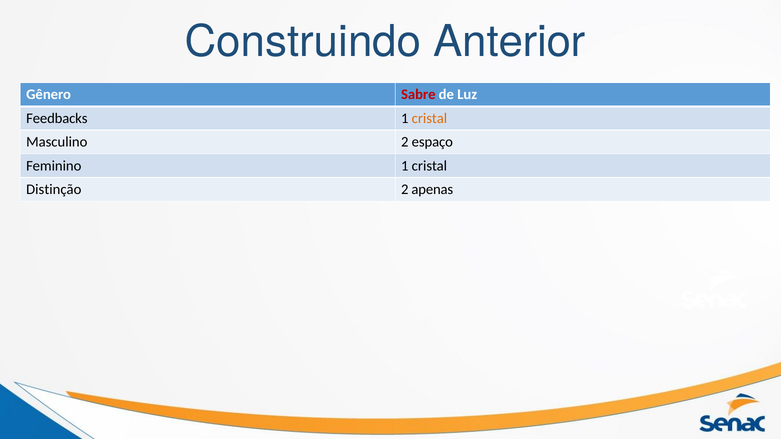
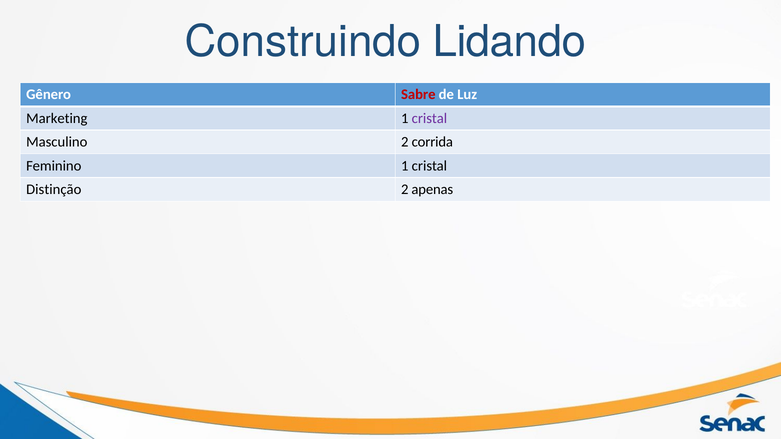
Anterior: Anterior -> Lidando (510, 42)
Feedbacks: Feedbacks -> Marketing (57, 118)
cristal colour: orange -> purple (429, 118)
espaço: espaço -> corrida (432, 142)
